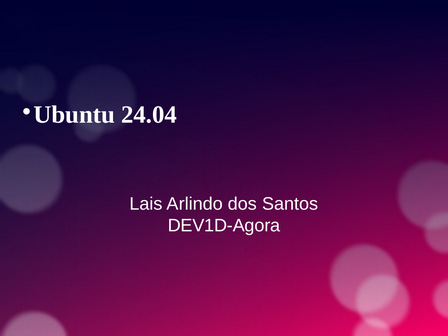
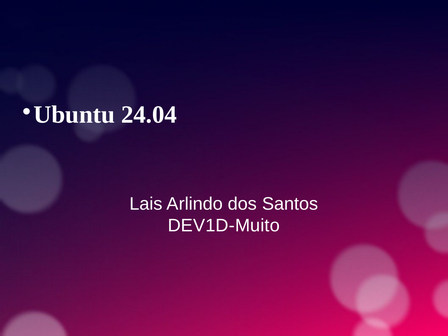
DEV1D-Agora: DEV1D-Agora -> DEV1D-Muito (224, 226)
